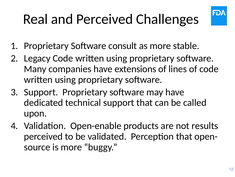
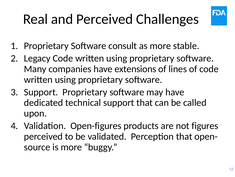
Open-enable: Open-enable -> Open-figures (96, 125)
results: results -> figures (205, 125)
